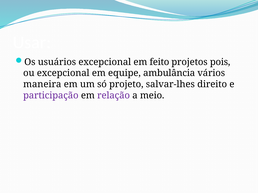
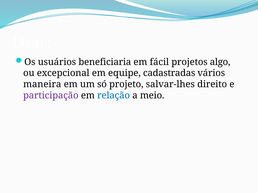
usuários excepcional: excepcional -> beneficiaria (105, 62)
feito: feito -> fácil (159, 62)
pois: pois -> algo (220, 62)
ambulância: ambulância -> cadastradas (169, 73)
relação colour: purple -> blue (114, 96)
